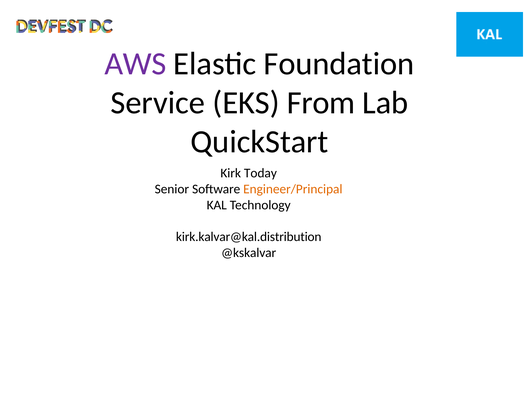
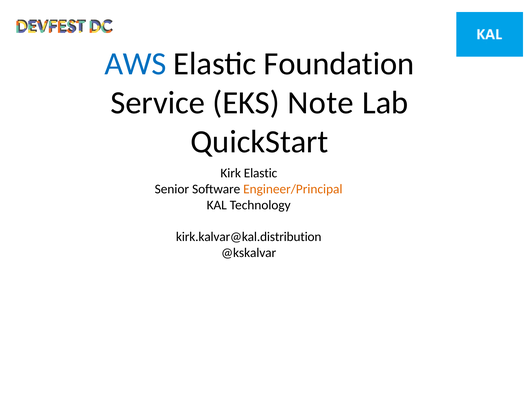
AWS colour: purple -> blue (135, 64)
From: From -> Note (321, 103)
Kirk Today: Today -> Elastic (261, 173)
